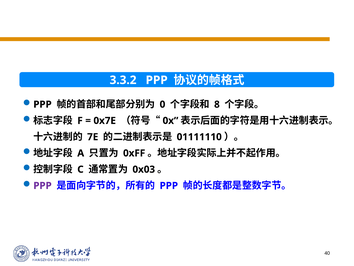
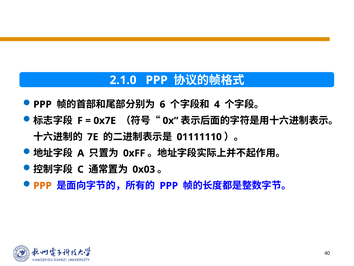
3.3.2: 3.3.2 -> 2.1.0 (123, 80)
0: 0 -> 6 (162, 104)
8: 8 -> 4 (217, 104)
PPP colour: purple -> orange (43, 185)
